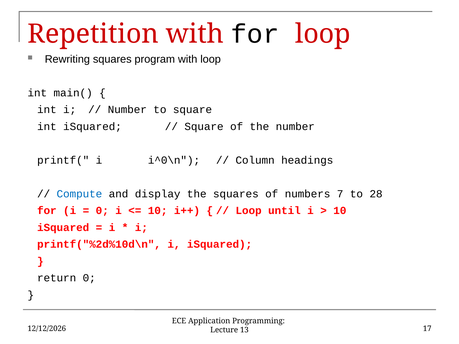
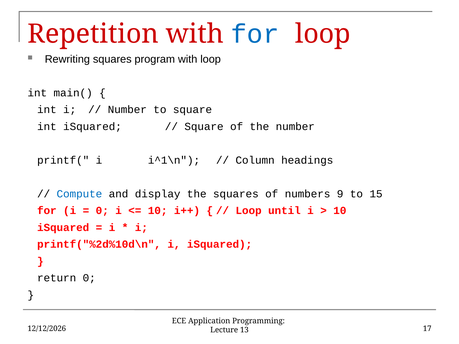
for colour: black -> blue (255, 34)
i^0\n: i^0\n -> i^1\n (174, 160)
7: 7 -> 9 (340, 194)
28: 28 -> 15 (376, 194)
